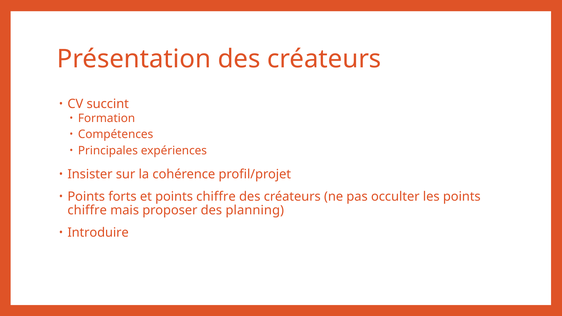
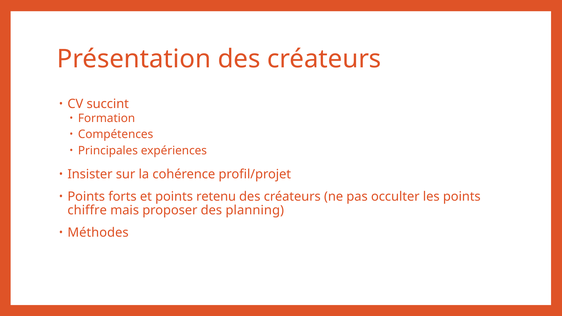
et points chiffre: chiffre -> retenu (216, 197)
Introduire: Introduire -> Méthodes (98, 233)
